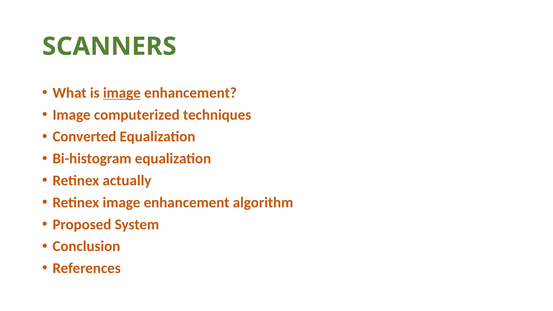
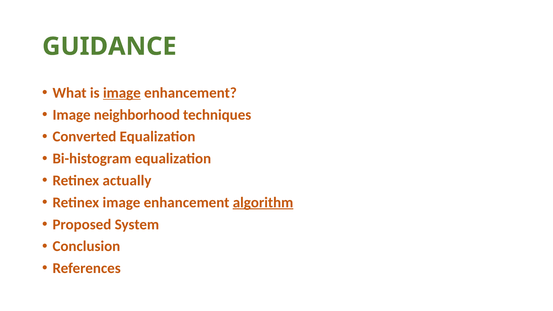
SCANNERS: SCANNERS -> GUIDANCE (109, 46)
computerized: computerized -> neighborhood (137, 115)
algorithm underline: none -> present (263, 203)
